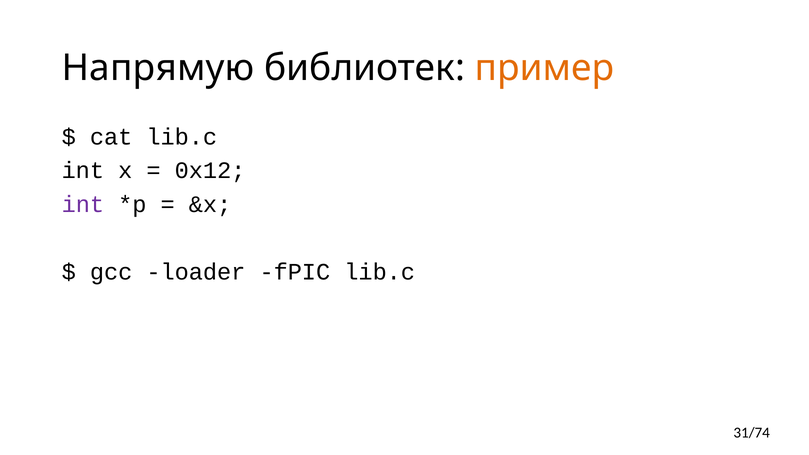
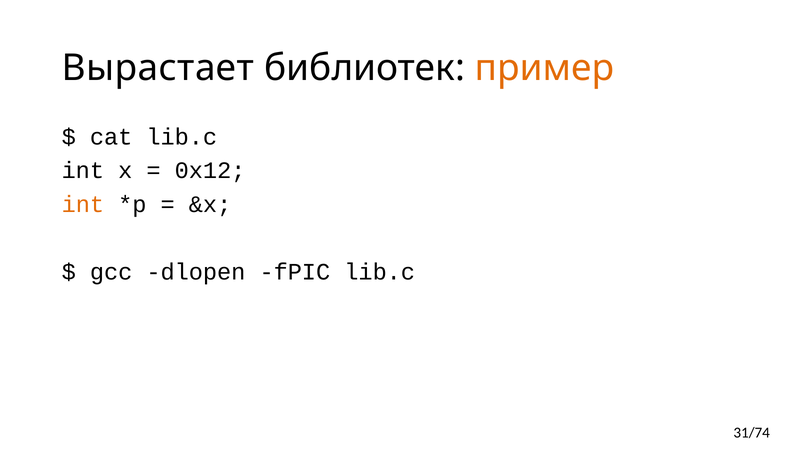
Напрямую: Напрямую -> Вырастает (158, 68)
int colour: purple -> orange (83, 204)
loader: loader -> dlopen (196, 272)
